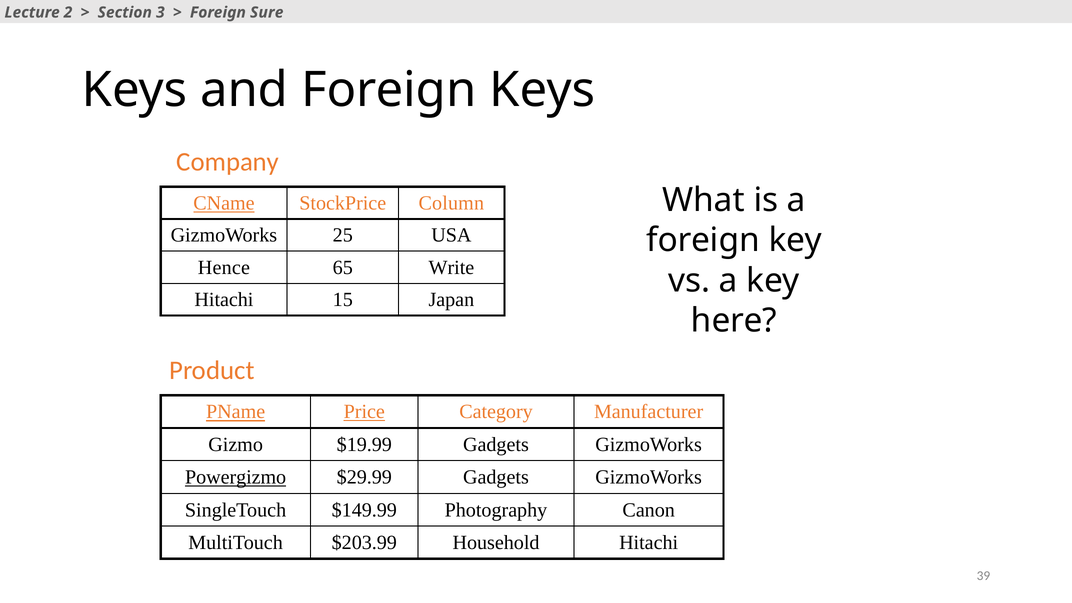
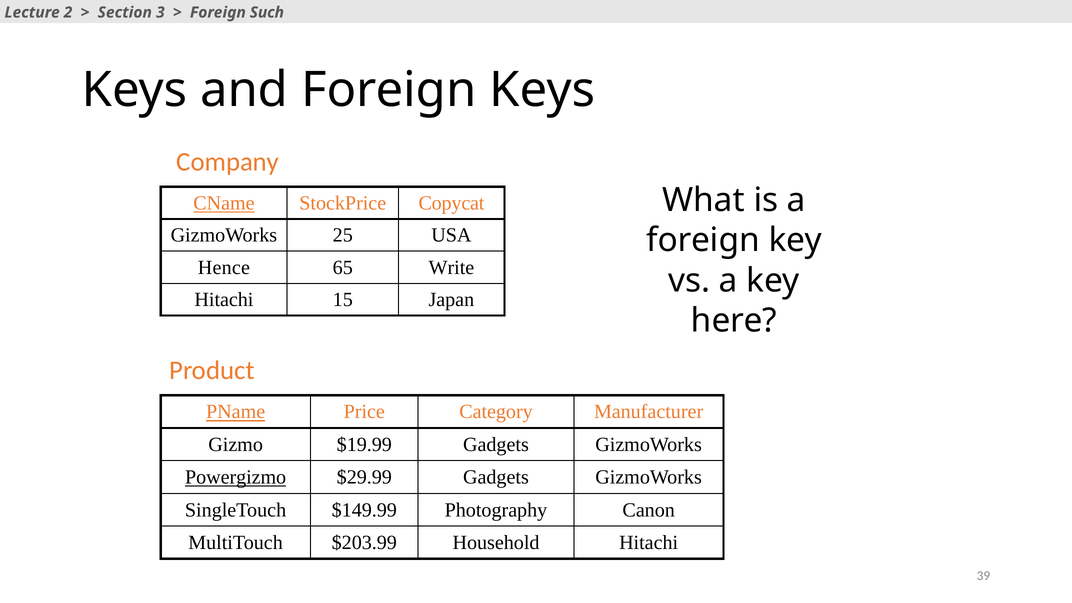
Sure: Sure -> Such (267, 12)
Column: Column -> Copycat (451, 203)
Price underline: present -> none (364, 412)
